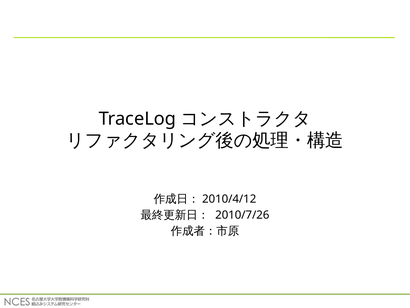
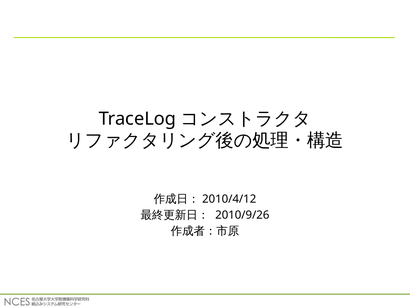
2010/7/26: 2010/7/26 -> 2010/9/26 (242, 215)
